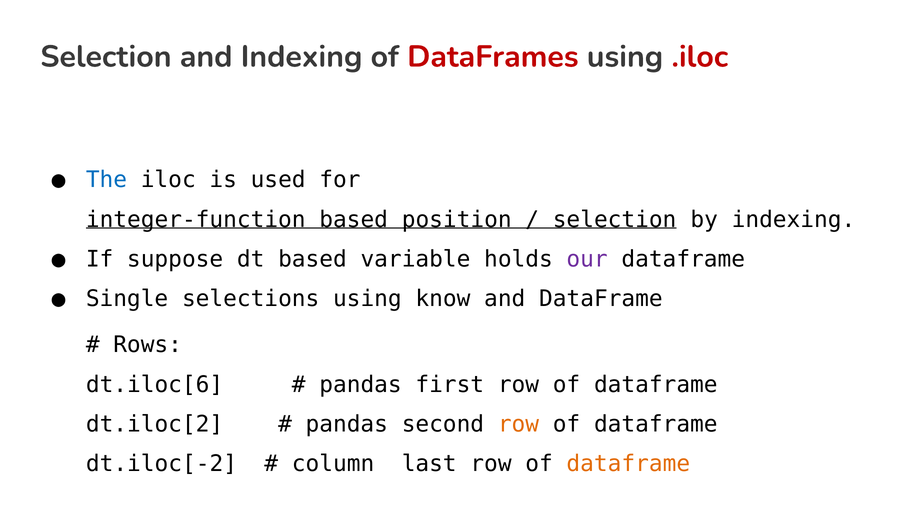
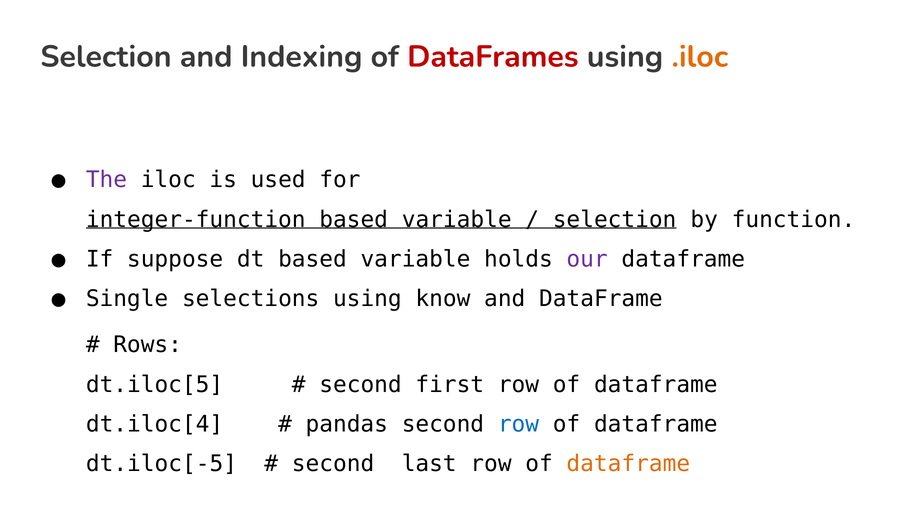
.iloc colour: red -> orange (700, 57)
The colour: blue -> purple (106, 180)
position: position -> variable (457, 220)
by indexing: indexing -> function (793, 220)
dt.iloc[6: dt.iloc[6 -> dt.iloc[5 (155, 385)
pandas: pandas -> second (361, 385)
dt.iloc[2: dt.iloc[2 -> dt.iloc[4 (155, 425)
row colour: orange -> blue (518, 425)
dt.iloc[-2: dt.iloc[-2 -> dt.iloc[-5 (161, 464)
column: column -> second (333, 464)
